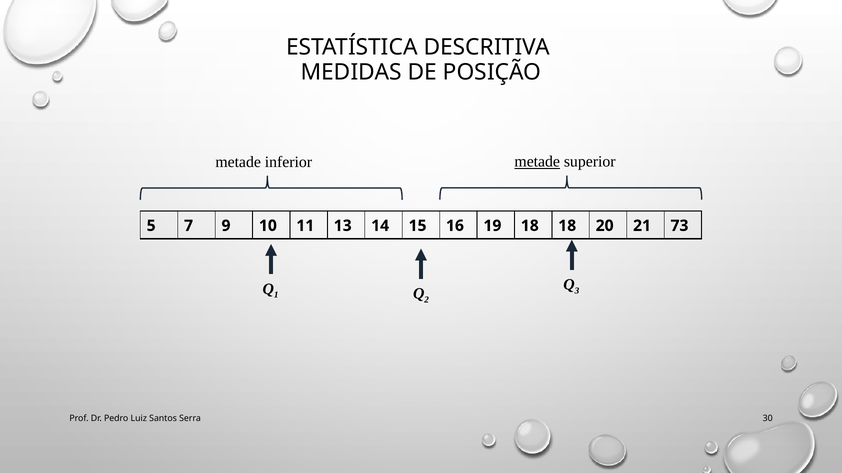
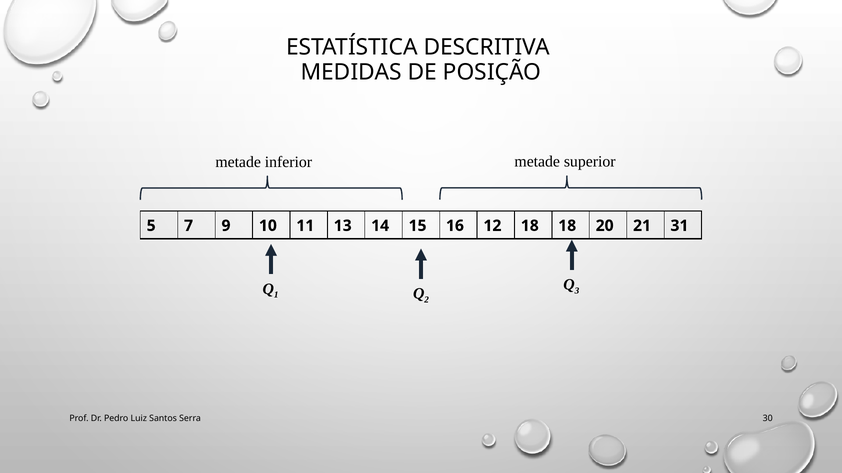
metade underline: present -> none (537, 162)
19: 19 -> 12 (492, 226)
73: 73 -> 31 (679, 226)
